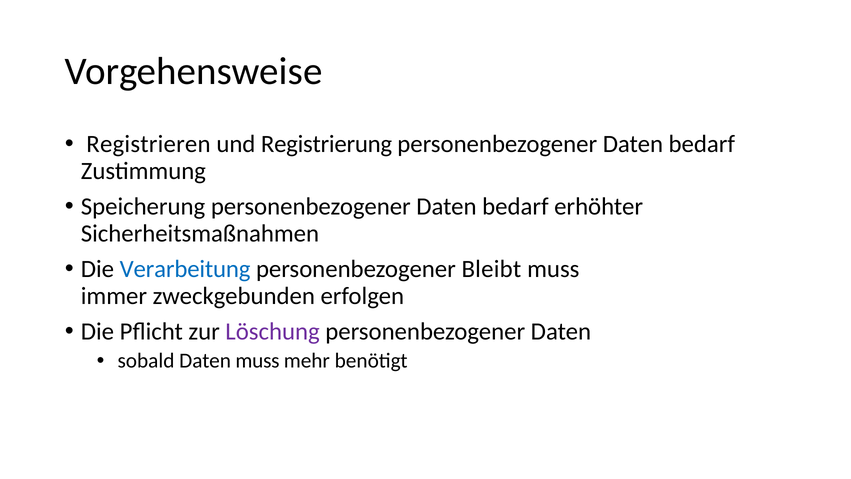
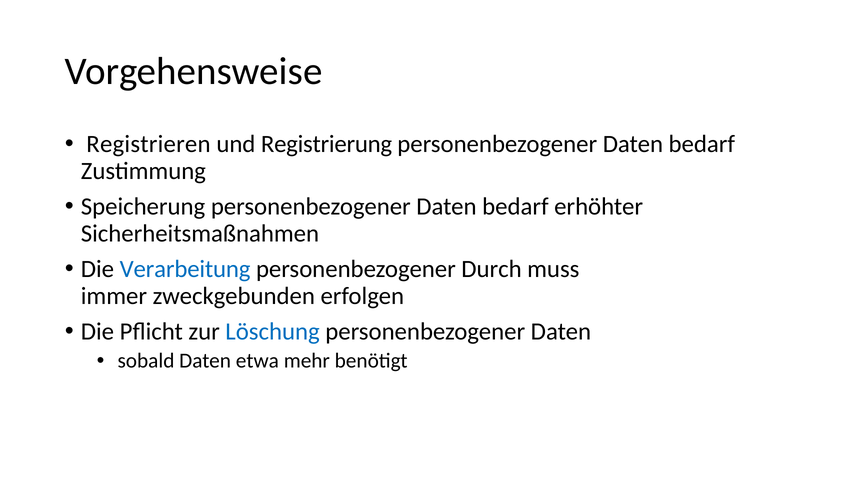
Bleibt: Bleibt -> Durch (492, 269)
Löschung colour: purple -> blue (273, 331)
Daten muss: muss -> etwa (257, 361)
